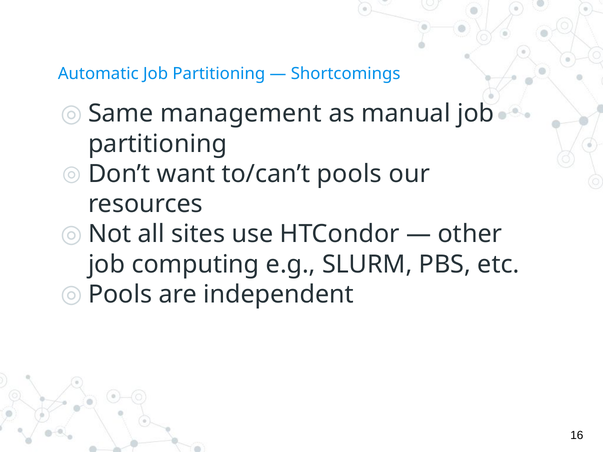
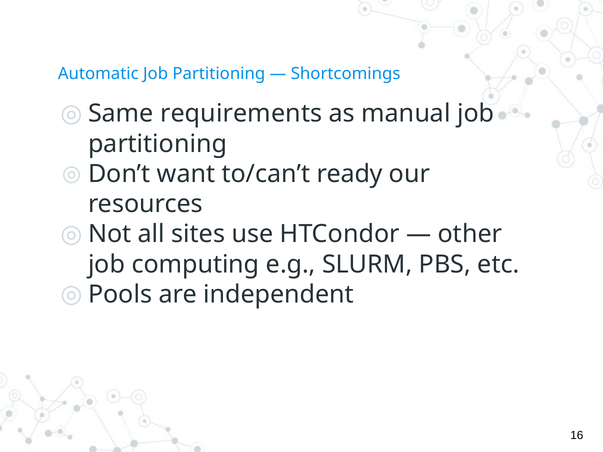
management: management -> requirements (241, 114)
to/can’t pools: pools -> ready (350, 174)
